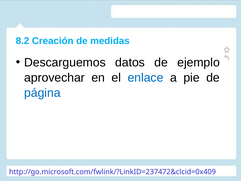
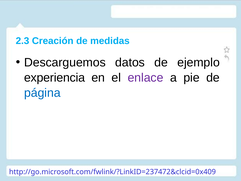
8.2: 8.2 -> 2.3 (22, 41)
aprovechar: aprovechar -> experiencia (55, 78)
enlace colour: blue -> purple (146, 78)
